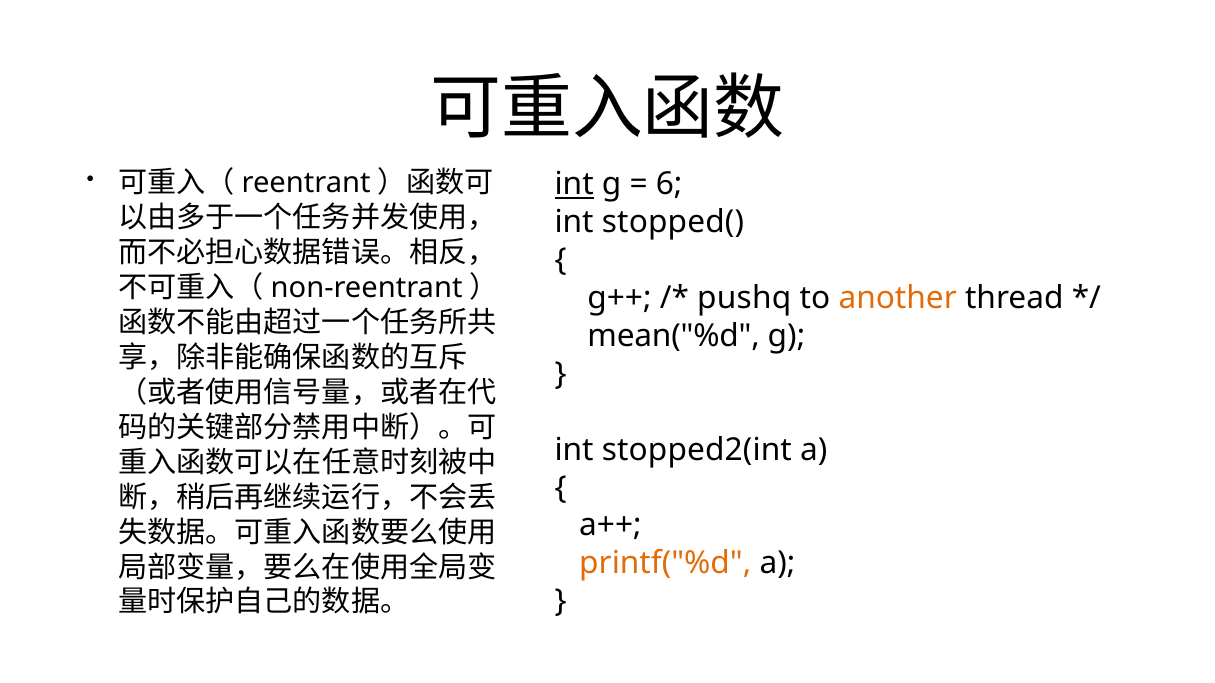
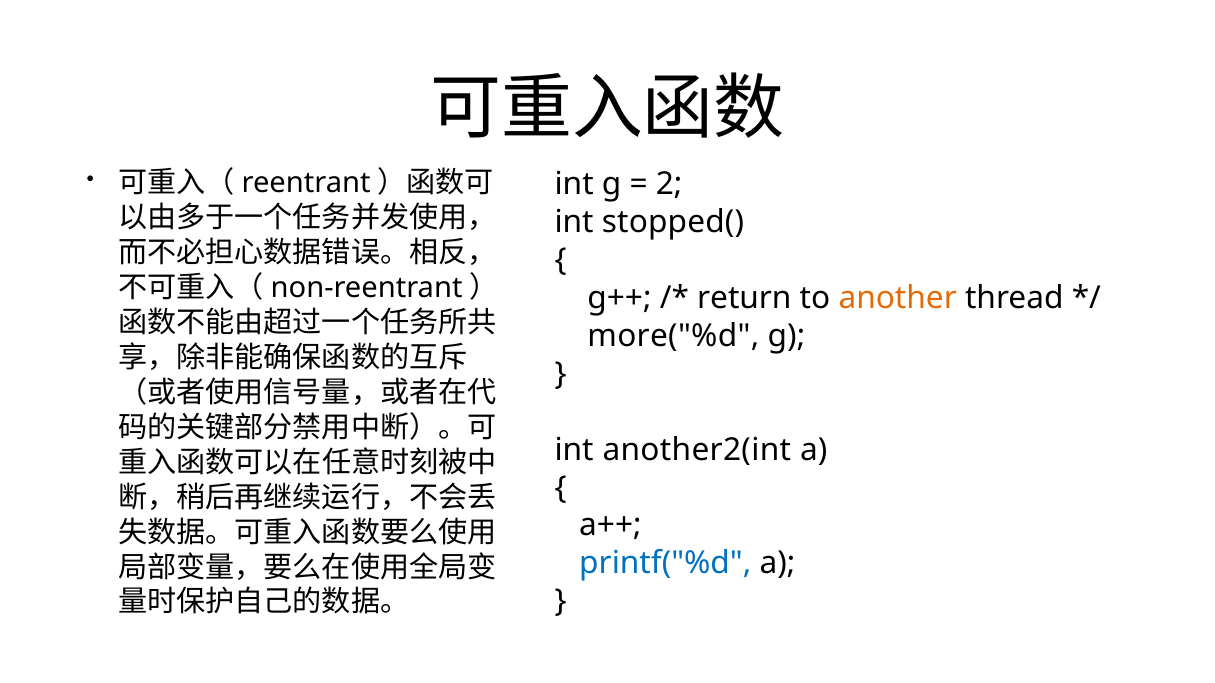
int underline: present -> none (574, 184)
6: 6 -> 2 (669, 184)
pushq: pushq -> return (744, 298)
mean("%d: mean("%d -> more("%d (673, 336)
stopped2(int: stopped2(int -> another2(int (697, 450)
printf("%d colour: orange -> blue (665, 564)
